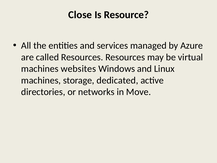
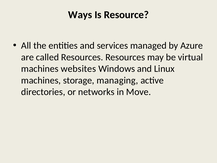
Close: Close -> Ways (80, 15)
dedicated: dedicated -> managing (117, 80)
